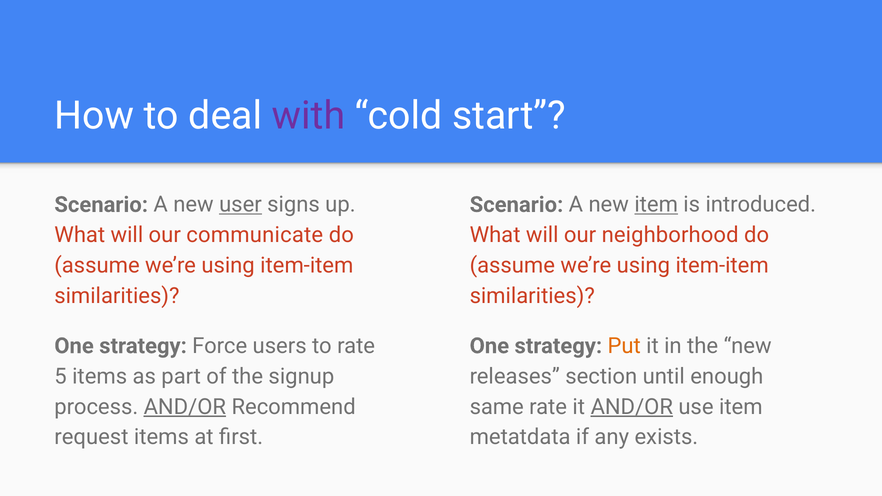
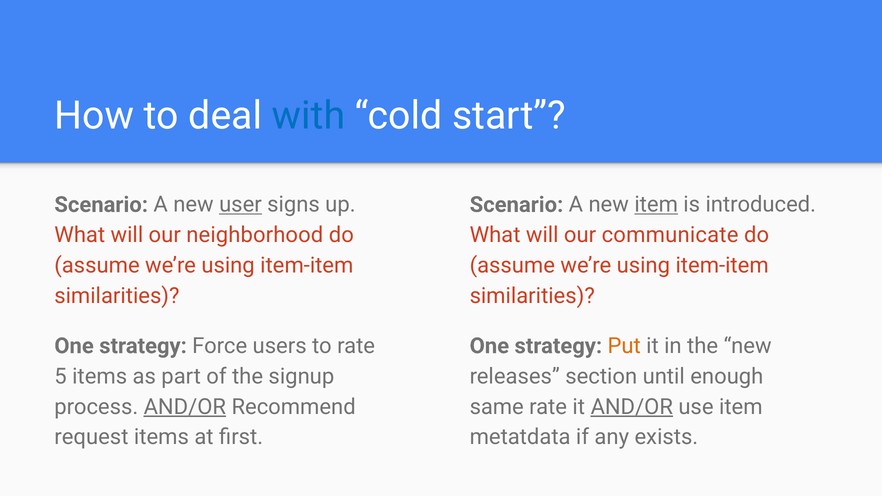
with colour: purple -> blue (309, 116)
communicate: communicate -> neighborhood (255, 235)
neighborhood: neighborhood -> communicate (670, 235)
